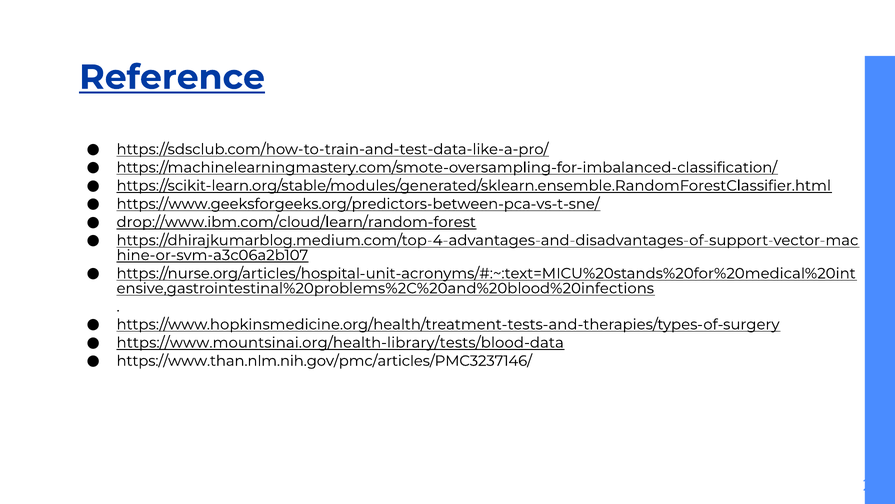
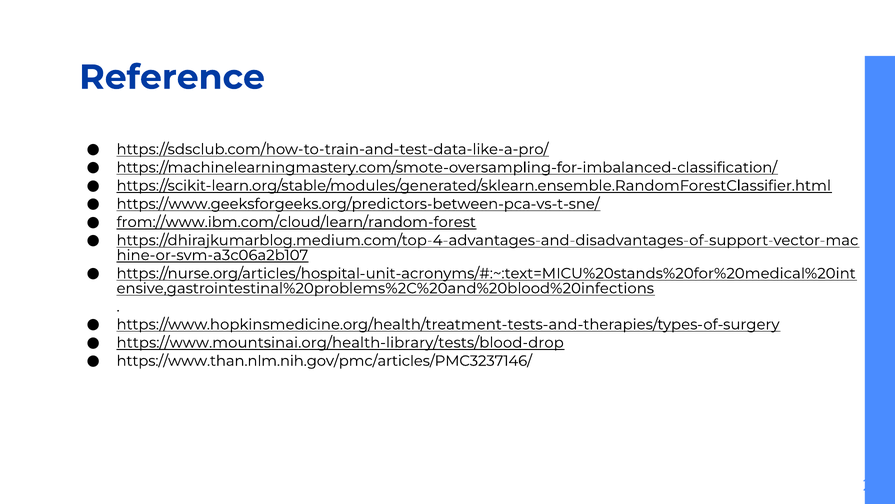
Reference underline: present -> none (172, 77)
drop://www.ibm.com/cloud/learn/random-forest: drop://www.ibm.com/cloud/learn/random-forest -> from://www.ibm.com/cloud/learn/random-forest (296, 222)
https://www.mountsinai.org/health-library/tests/blood-data: https://www.mountsinai.org/health-library/tests/blood-data -> https://www.mountsinai.org/health-library/tests/blood-drop (340, 342)
